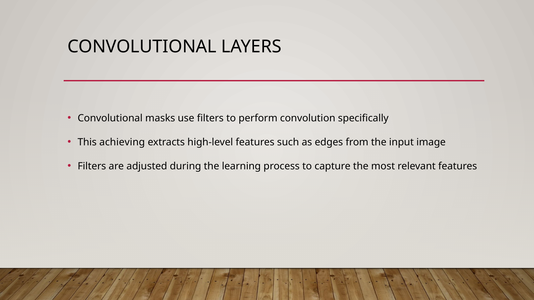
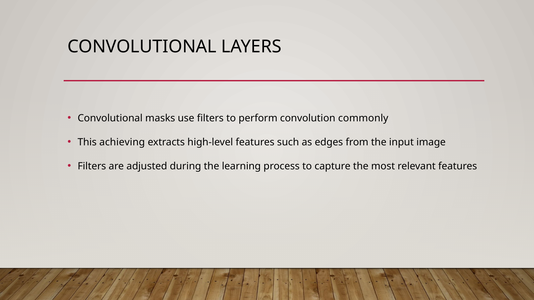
specifically: specifically -> commonly (363, 118)
